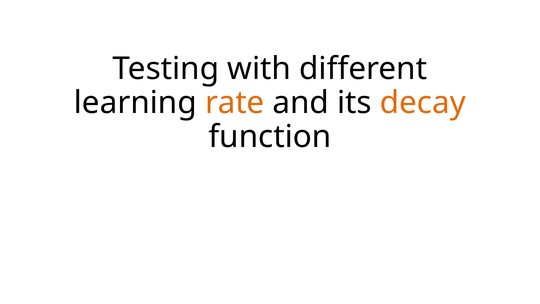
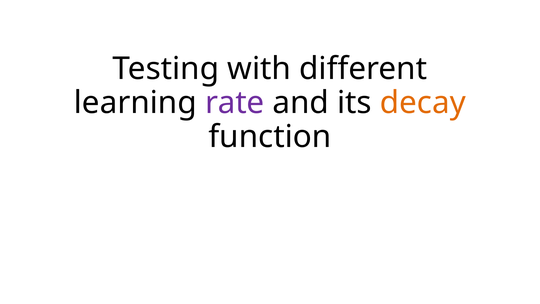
rate colour: orange -> purple (235, 103)
